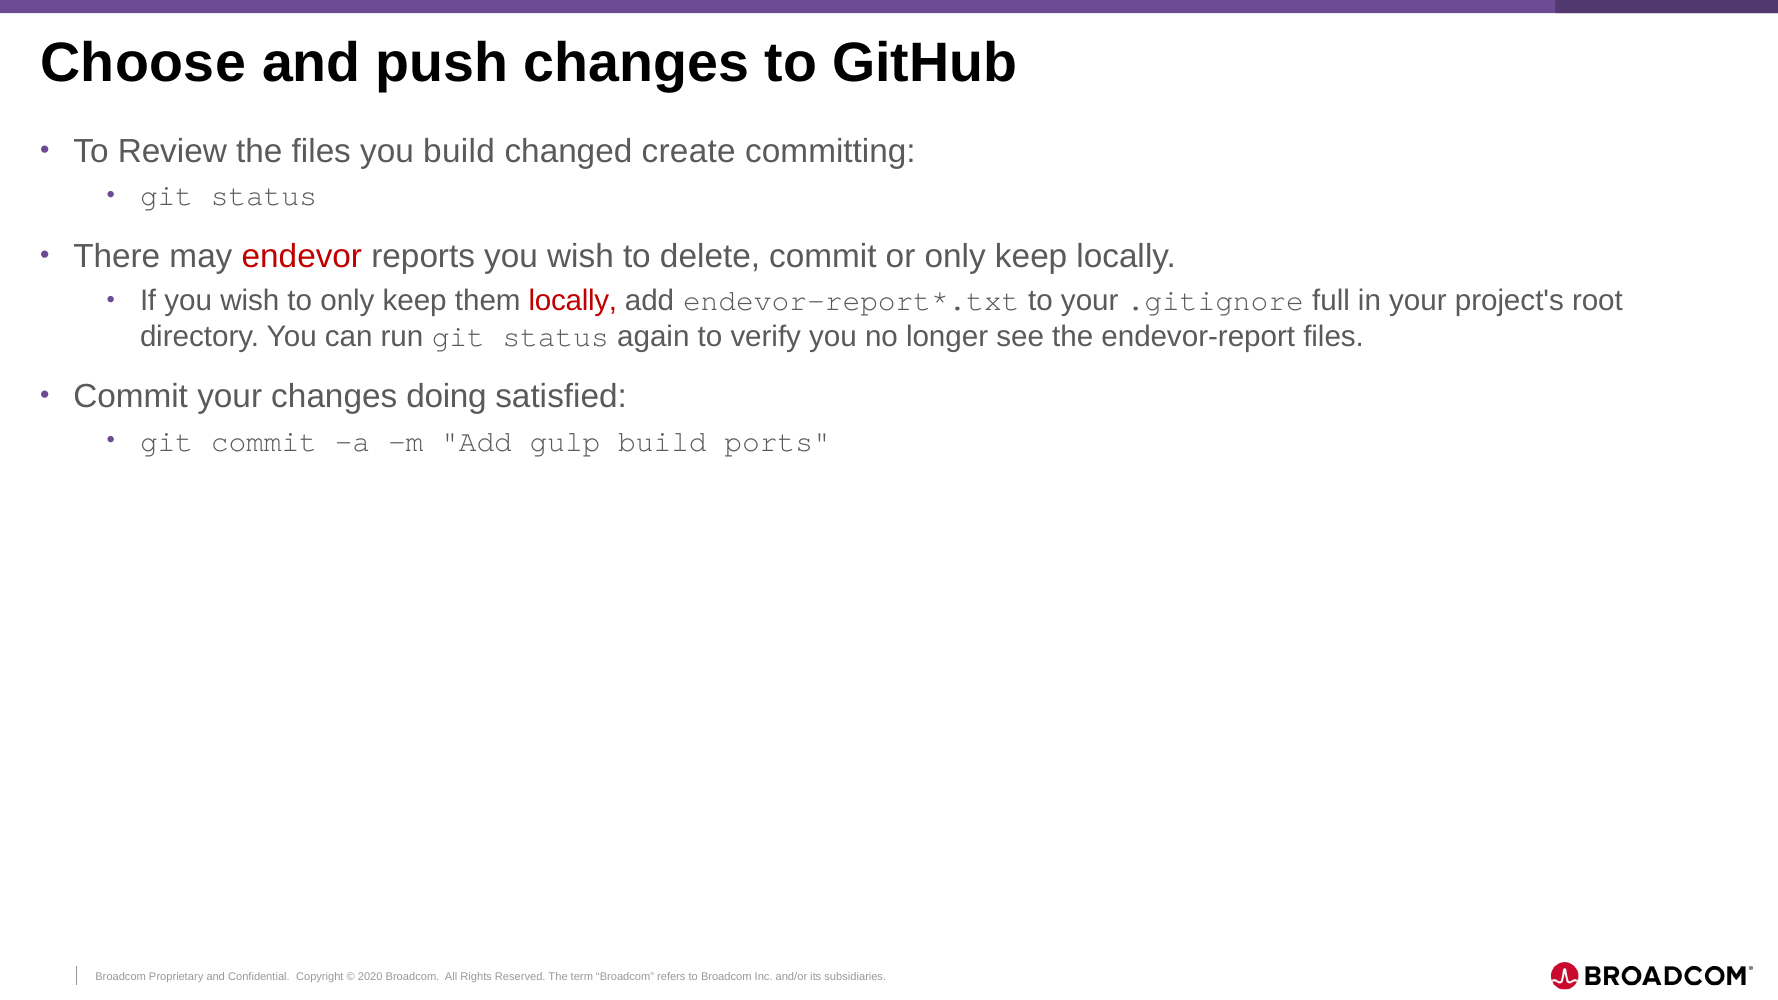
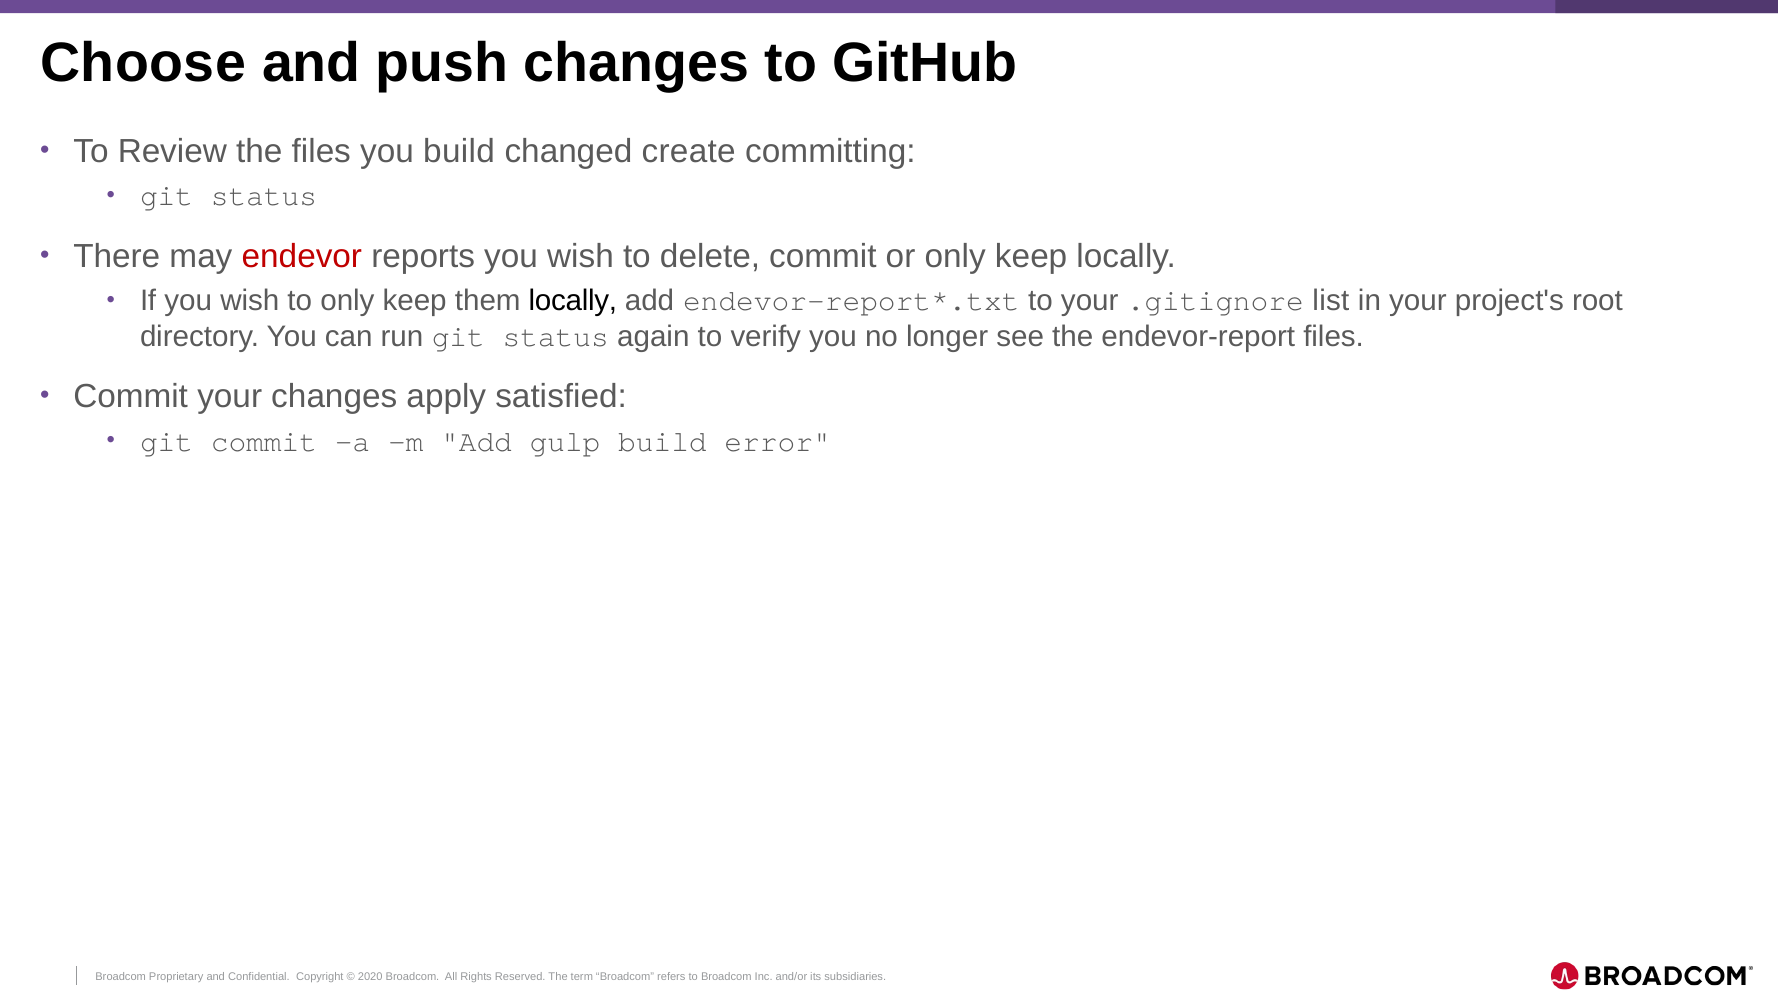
locally colour: red -> black (573, 301)
full: full -> list (1331, 301)
doing: doing -> apply (446, 397)
ports: ports -> error (778, 442)
